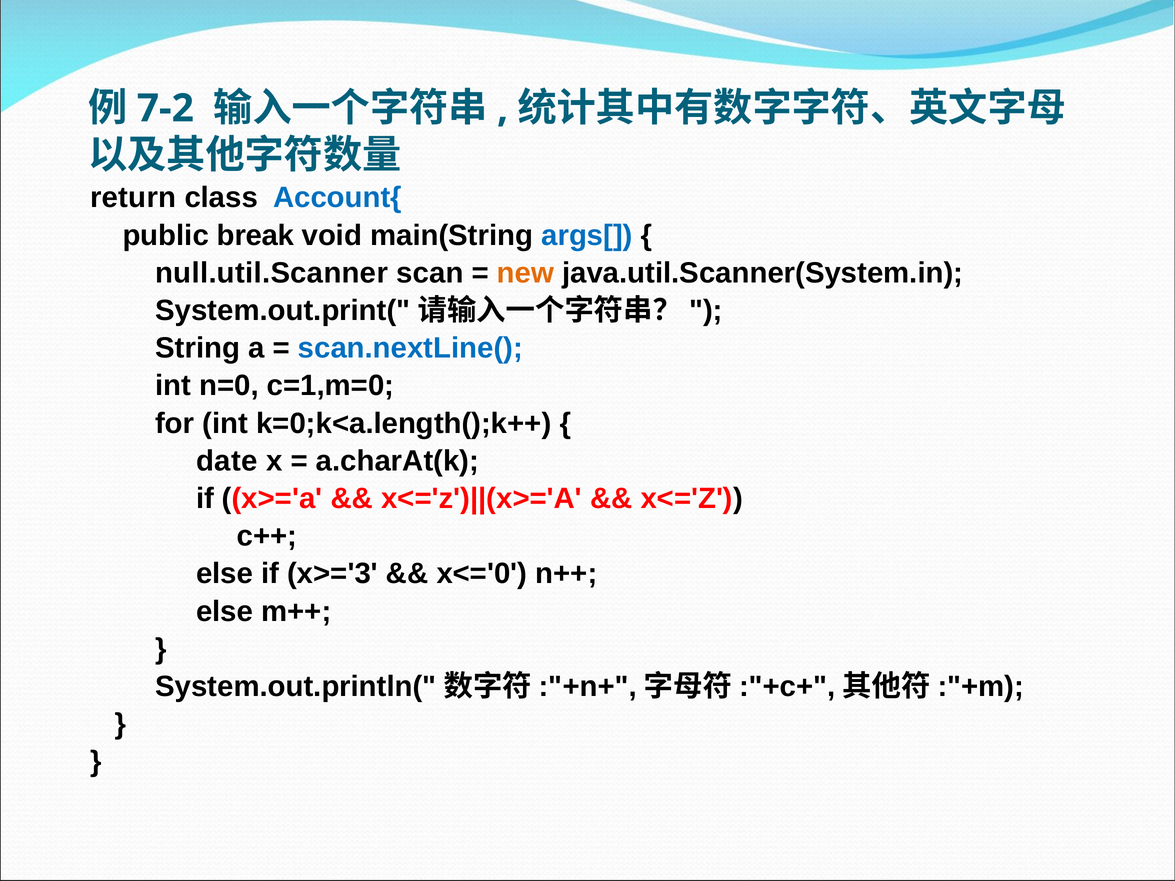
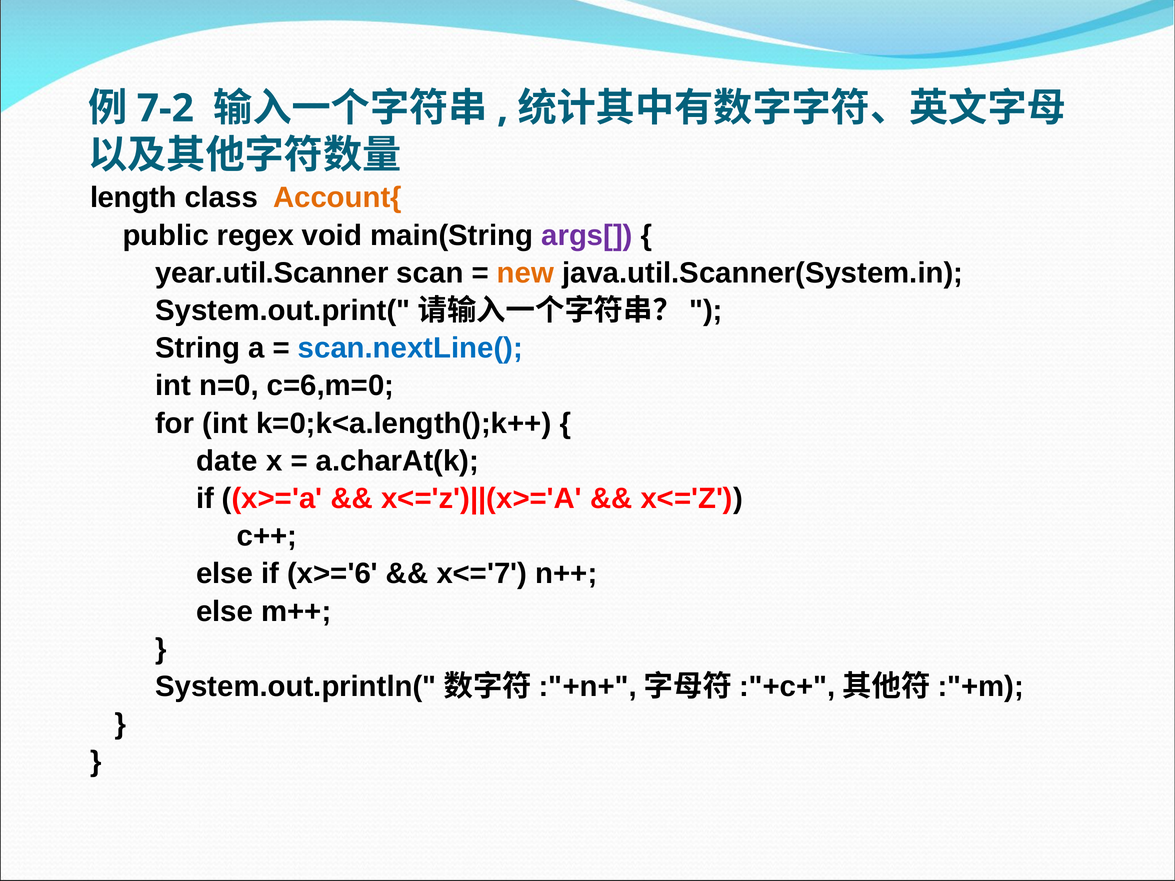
return: return -> length (133, 198)
Account{ colour: blue -> orange (338, 198)
break: break -> regex (255, 235)
args[ colour: blue -> purple (587, 235)
null.util.Scanner: null.util.Scanner -> year.util.Scanner (272, 273)
c=1,m=0: c=1,m=0 -> c=6,m=0 (330, 386)
x>='3: x>='3 -> x>='6 (332, 574)
x<='0: x<='0 -> x<='7 (482, 574)
